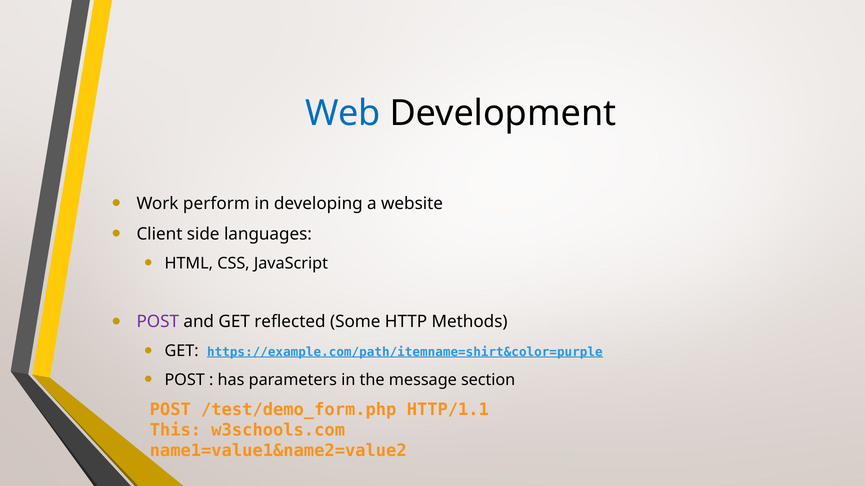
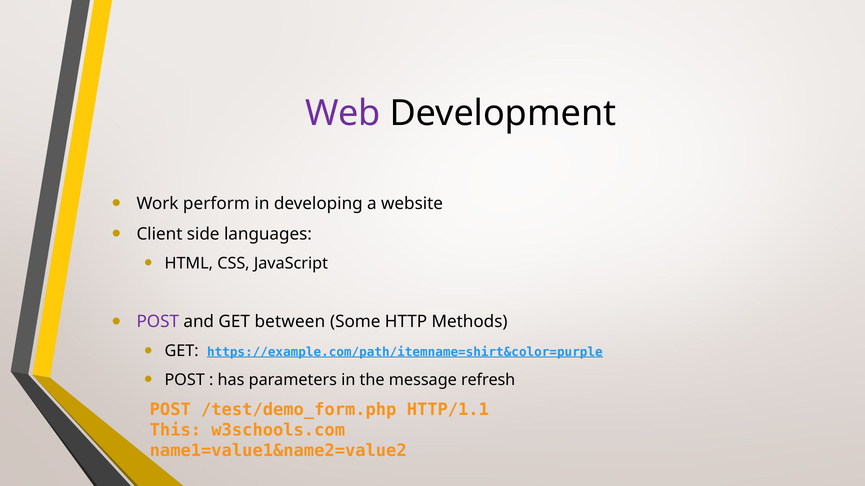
Web colour: blue -> purple (343, 113)
reflected: reflected -> between (290, 322)
section: section -> refresh (488, 380)
